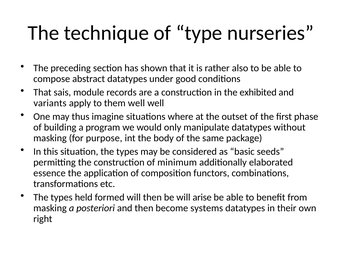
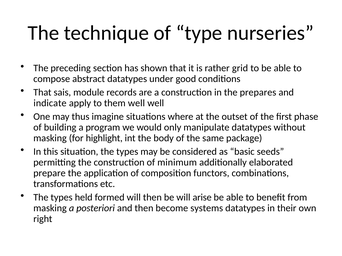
also: also -> grid (240, 68)
exhibited: exhibited -> prepares (258, 93)
variants: variants -> indicate (50, 103)
purpose: purpose -> highlight (104, 138)
essence: essence -> prepare (49, 173)
